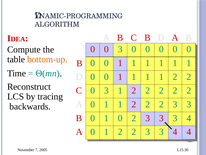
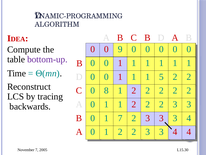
3: 3 -> 9 (120, 49)
bottom-up colour: orange -> purple (47, 59)
1: 1 -> 5 (161, 77)
C 0 3: 3 -> 8 (106, 90)
1 0: 0 -> 7 (120, 118)
